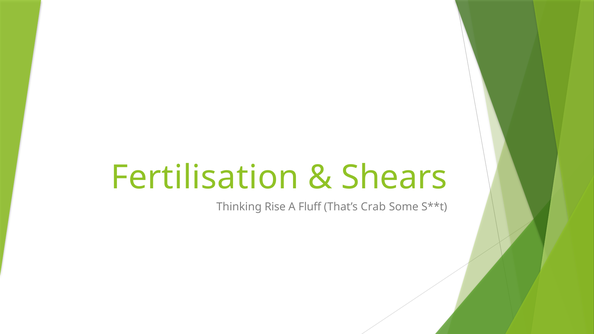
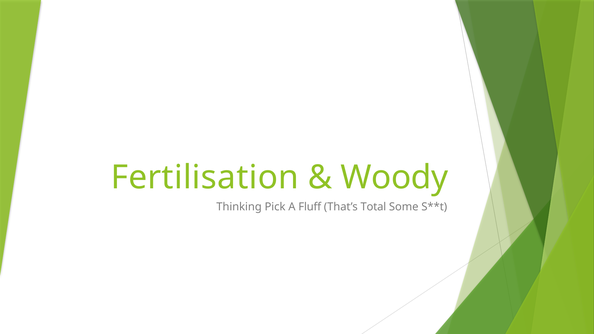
Shears: Shears -> Woody (394, 177)
Rise: Rise -> Pick (275, 207)
Crab: Crab -> Total (373, 207)
